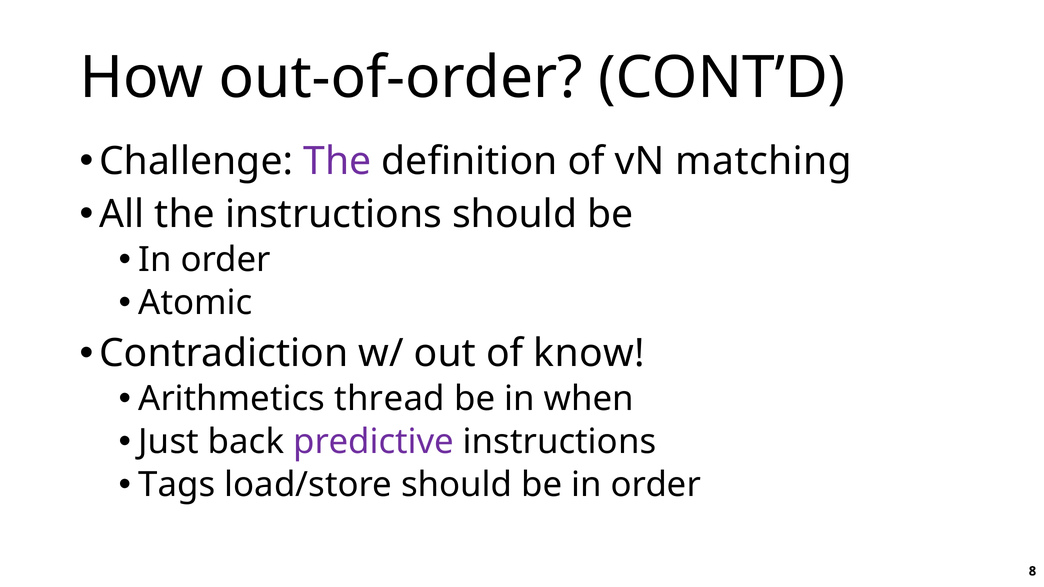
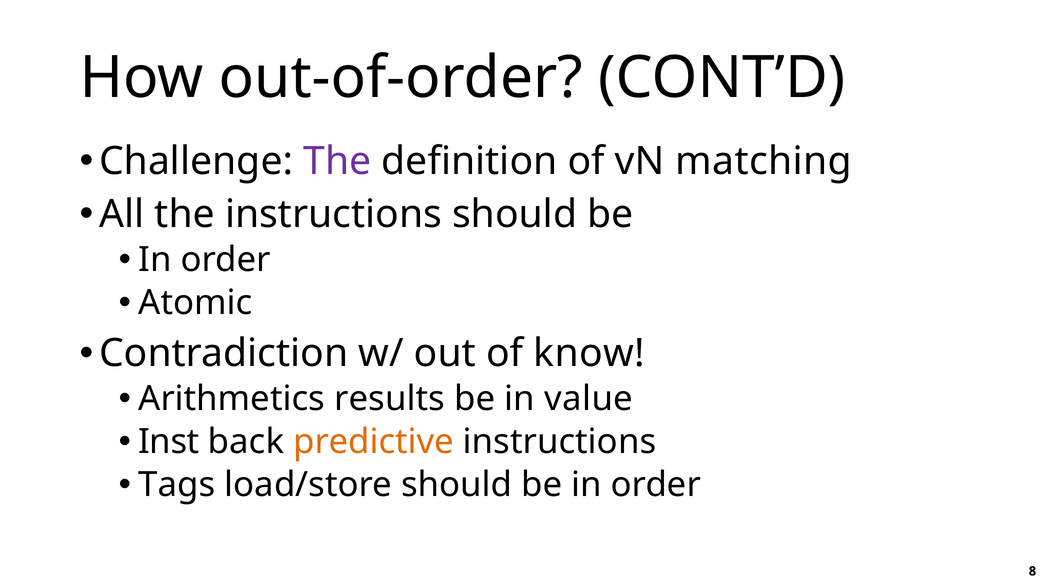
thread: thread -> results (390, 399)
when: when -> value (589, 399)
Just: Just -> Inst (169, 442)
predictive colour: purple -> orange (374, 442)
